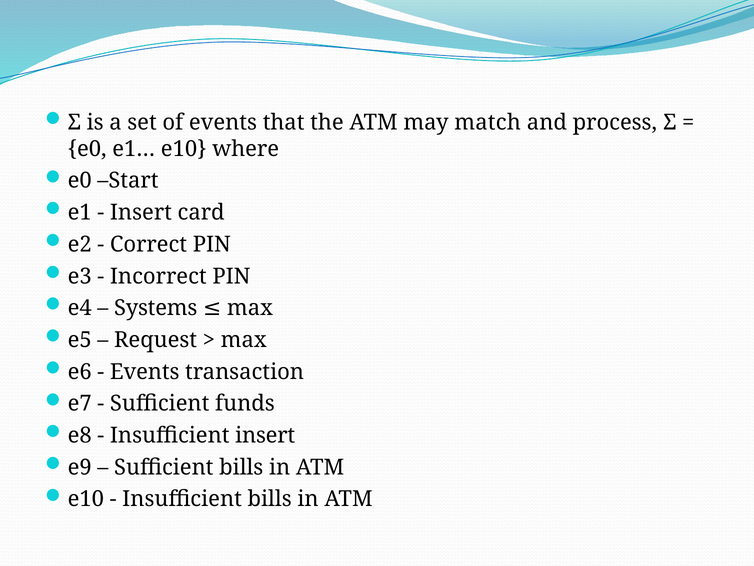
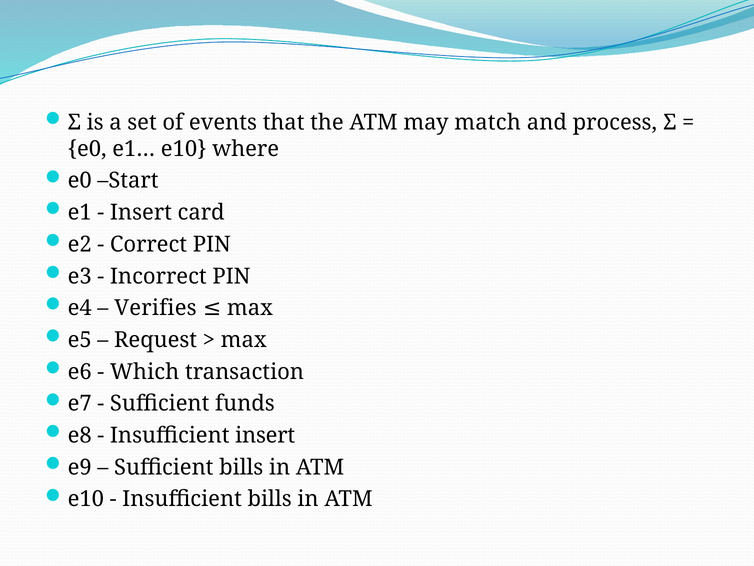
Systems: Systems -> Verifies (155, 308)
Events: Events -> Which (145, 371)
